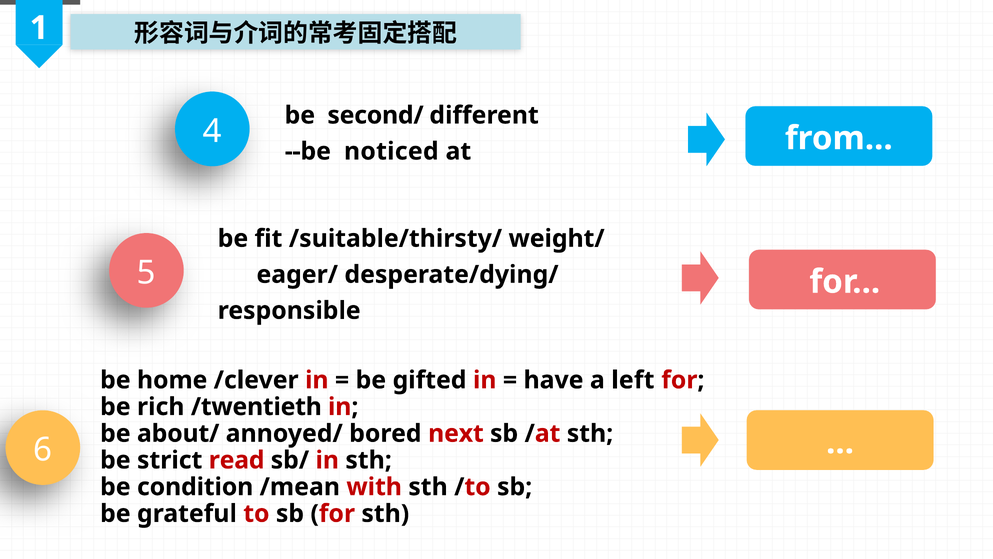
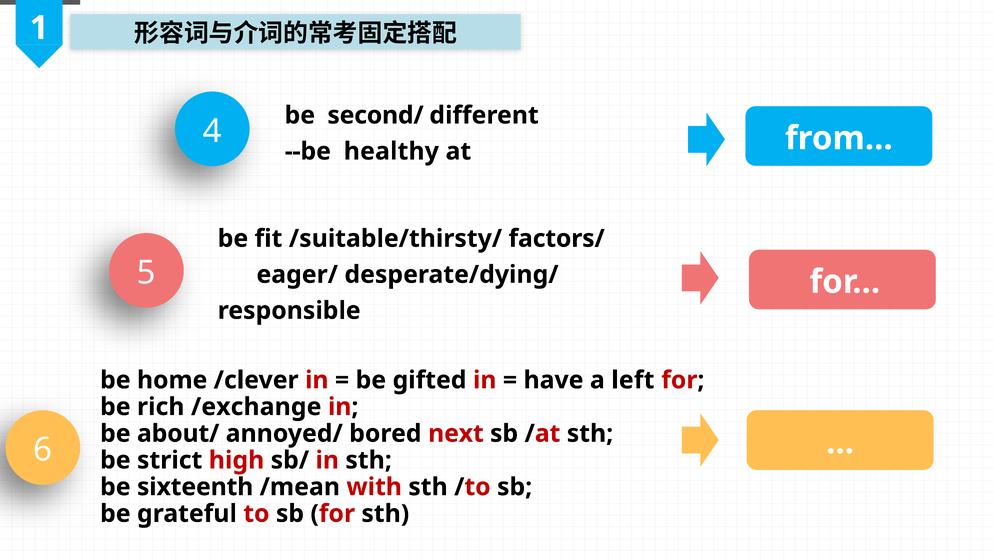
noticed: noticed -> healthy (391, 151)
weight/: weight/ -> factors/ (557, 238)
/twentieth: /twentieth -> /exchange (256, 406)
read: read -> high (237, 460)
condition: condition -> sixteenth (195, 486)
